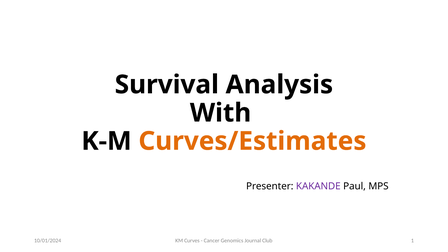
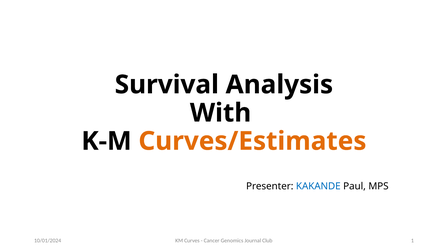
KAKANDE colour: purple -> blue (318, 186)
